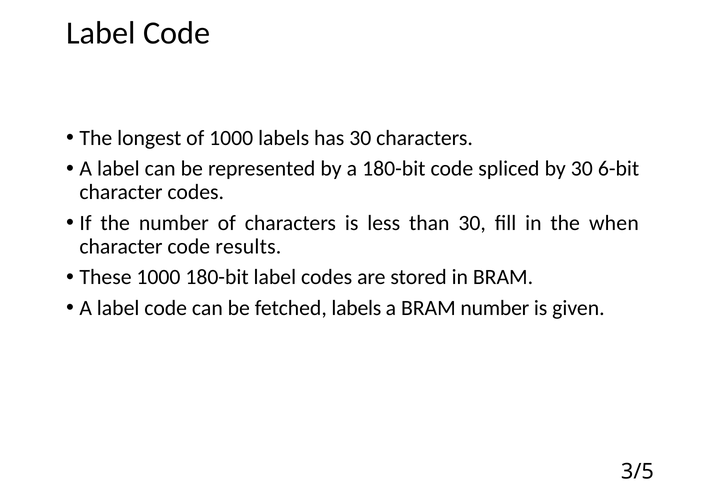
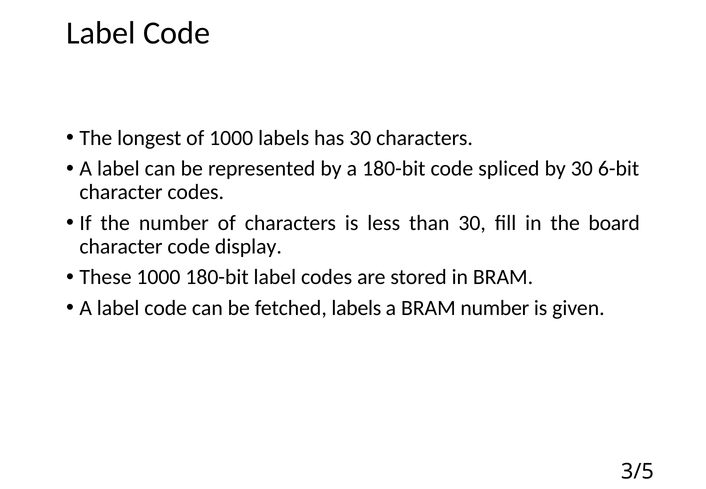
when: when -> board (614, 223)
results: results -> display (248, 246)
